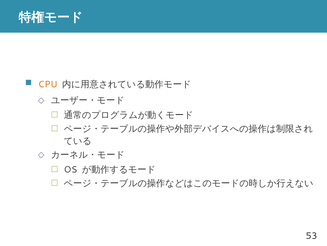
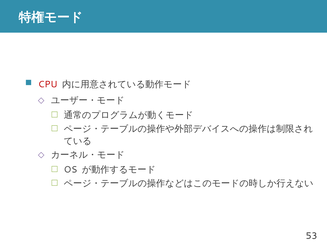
CPU colour: orange -> red (48, 84)
